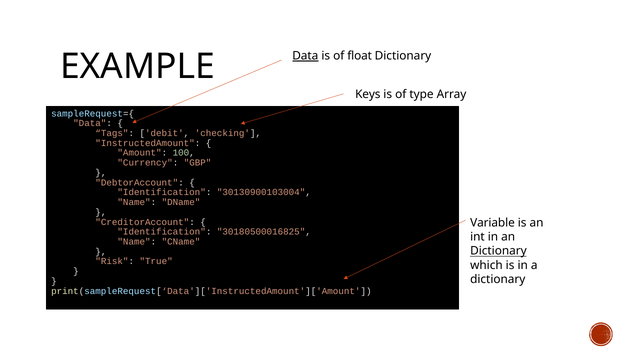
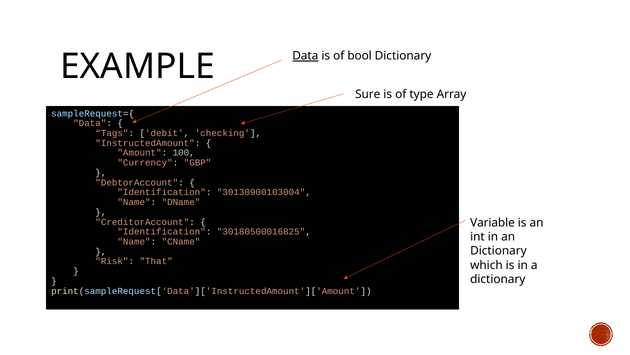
float: float -> bool (360, 56)
Keys: Keys -> Sure (368, 94)
Dictionary underline: present -> none (498, 251)
True: True -> That (156, 261)
